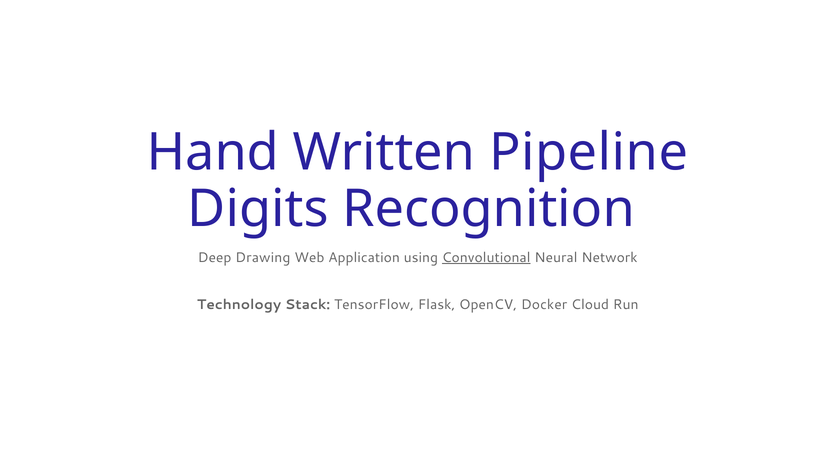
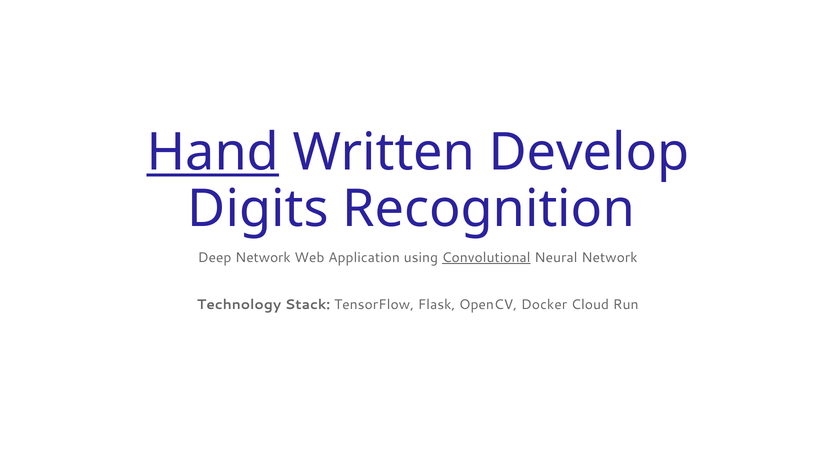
Hand underline: none -> present (213, 153)
Pipeline: Pipeline -> Develop (589, 153)
Deep Drawing: Drawing -> Network (263, 258)
